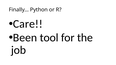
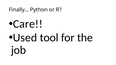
Been: Been -> Used (25, 38)
